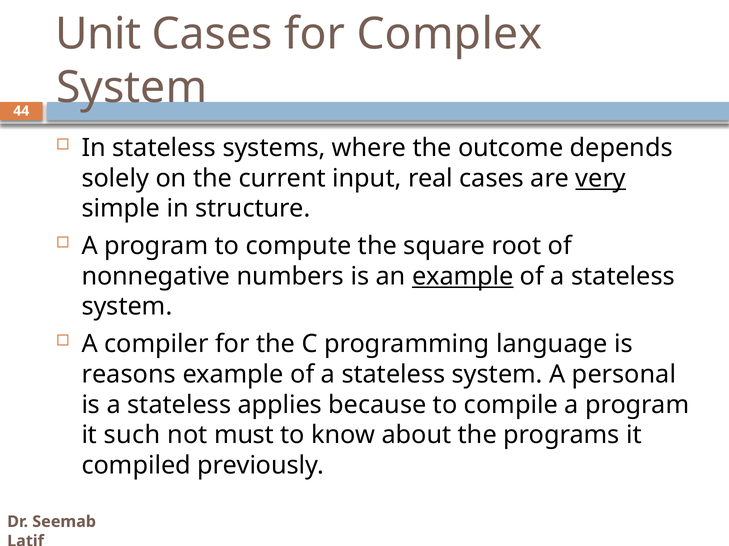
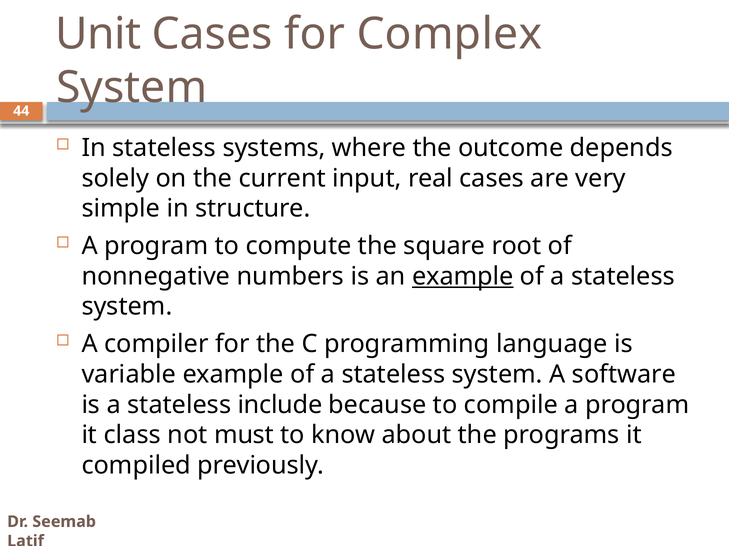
very underline: present -> none (601, 178)
reasons: reasons -> variable (129, 375)
personal: personal -> software (624, 375)
applies: applies -> include (280, 405)
such: such -> class (132, 436)
